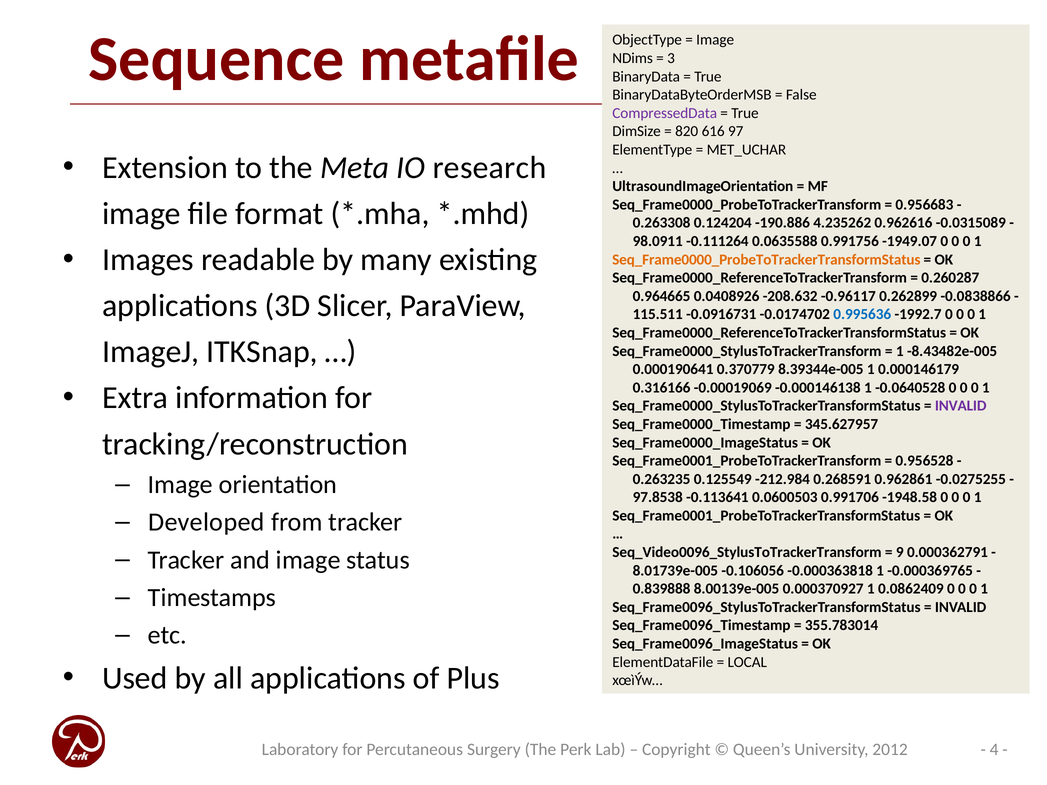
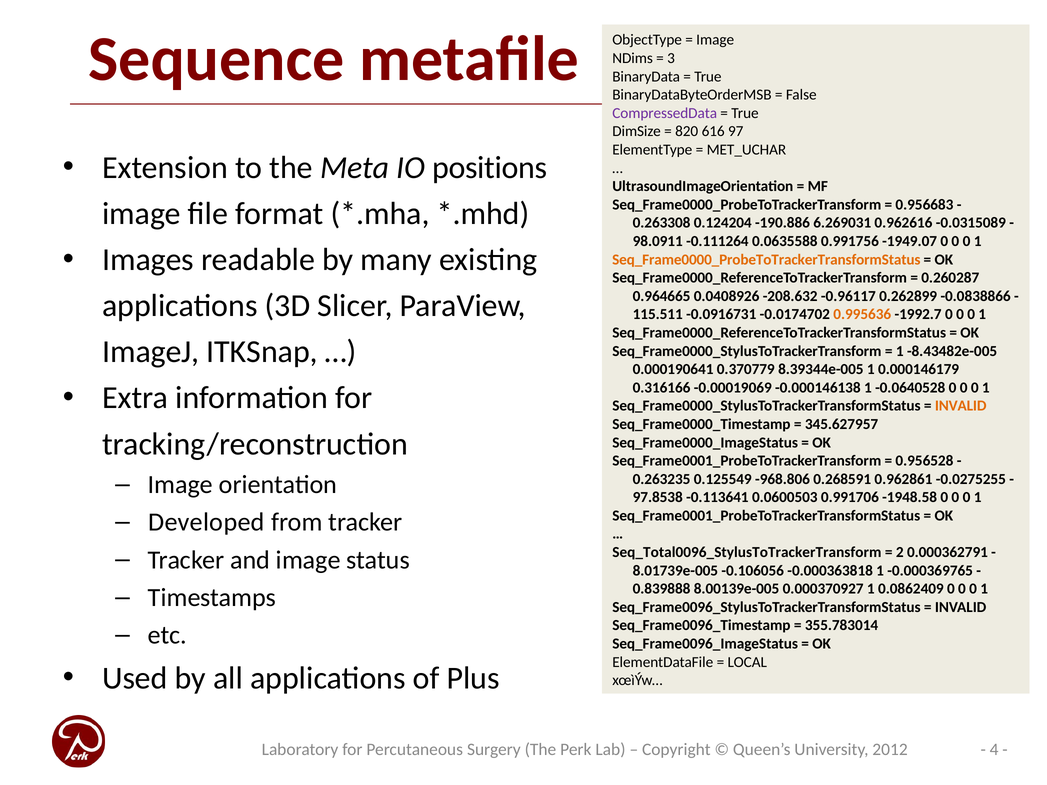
research: research -> positions (490, 168)
4.235262: 4.235262 -> 6.269031 (842, 223)
0.995636 colour: blue -> orange (862, 315)
INVALID colour: purple -> orange (961, 406)
-212.984: -212.984 -> -968.806 (783, 479)
Seq_Video0096_StylusToTrackerTransform: Seq_Video0096_StylusToTrackerTransform -> Seq_Total0096_StylusToTrackerTransform (747, 552)
9: 9 -> 2 (900, 552)
